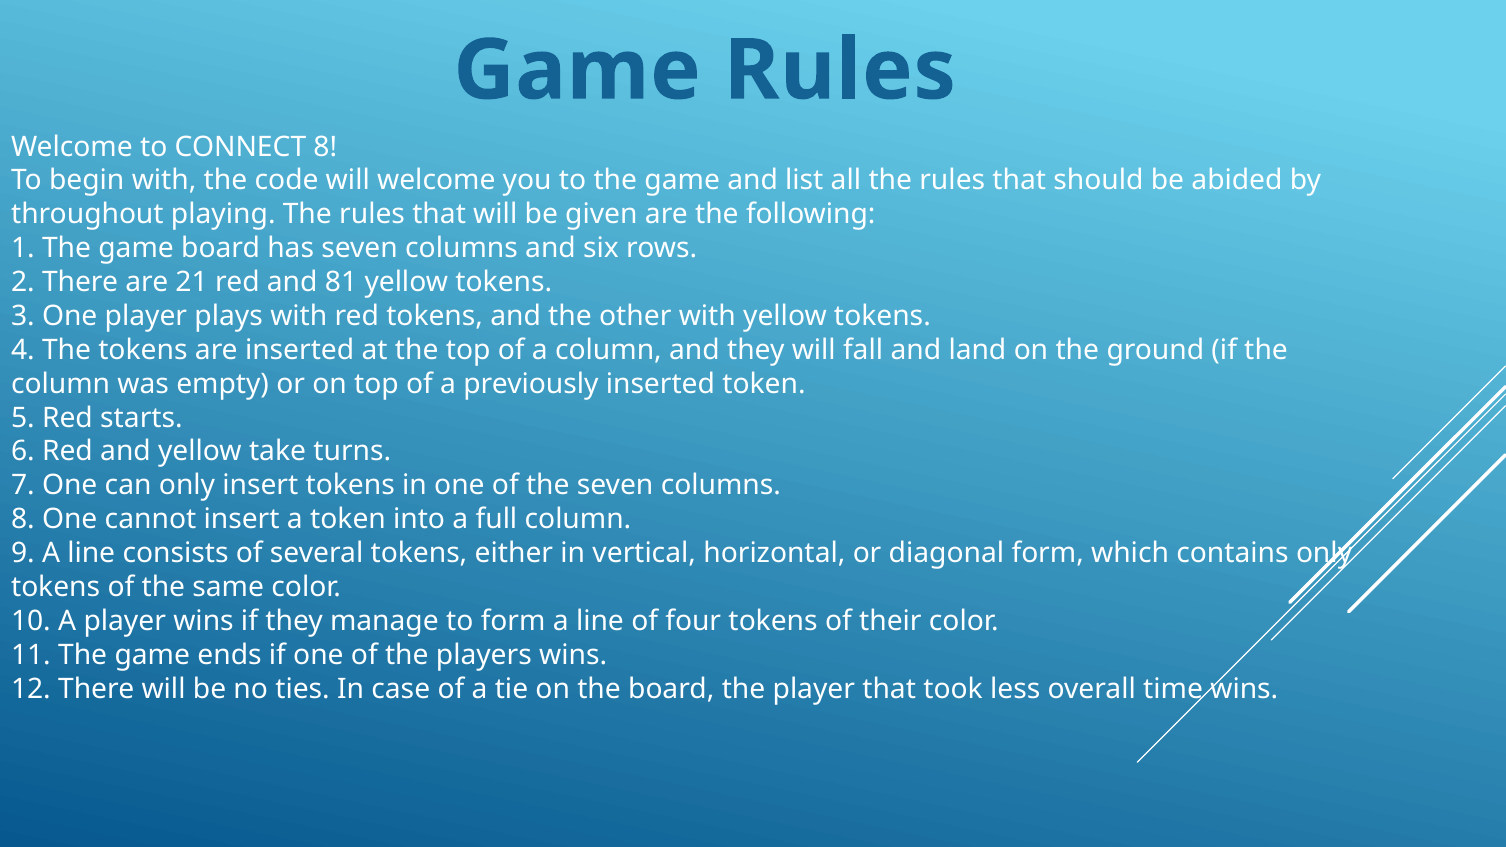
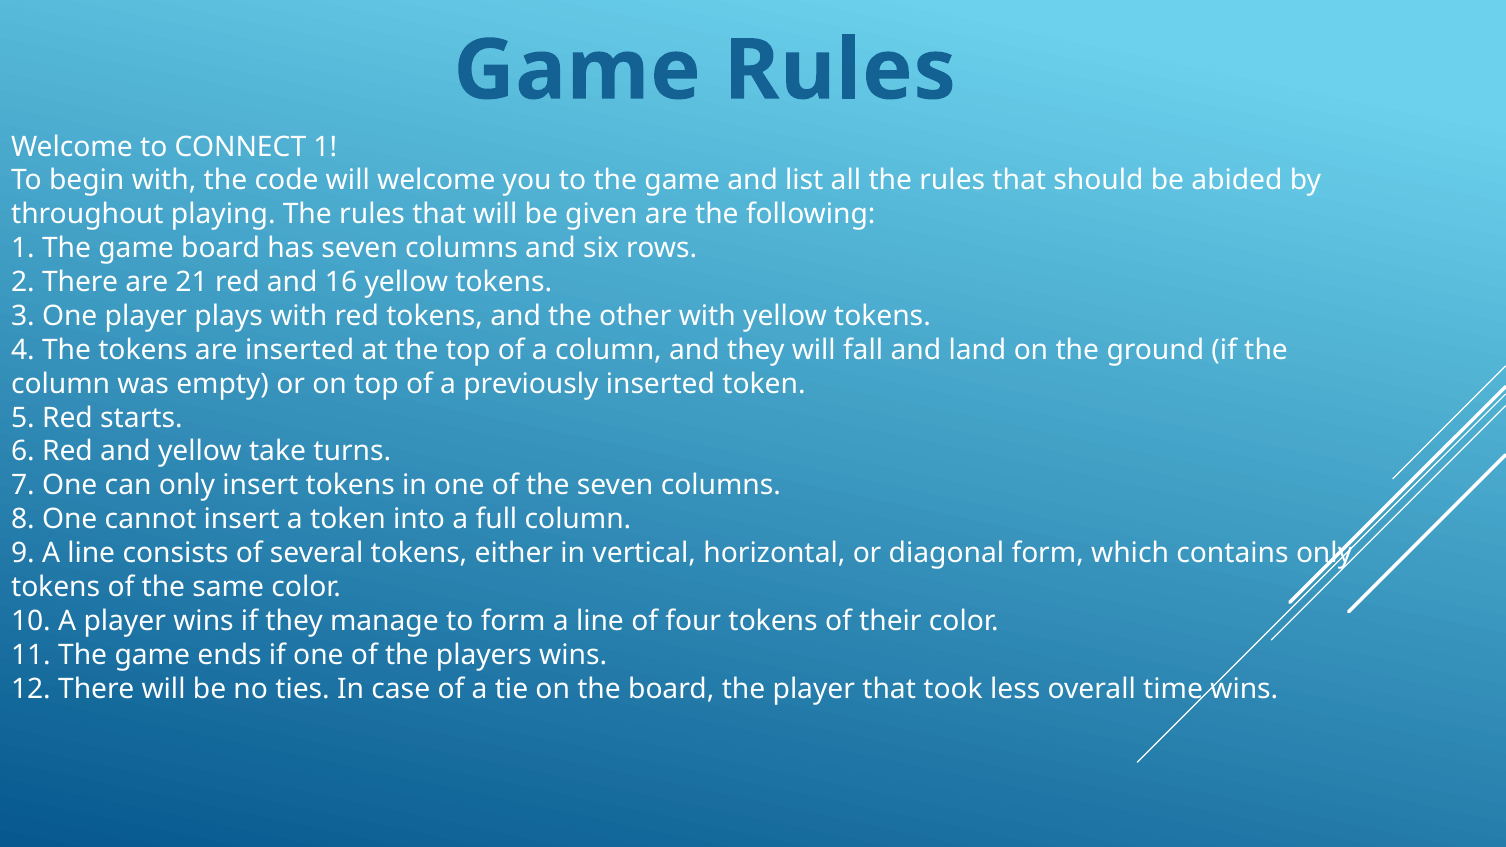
CONNECT 8: 8 -> 1 (325, 147)
81: 81 -> 16 (341, 282)
